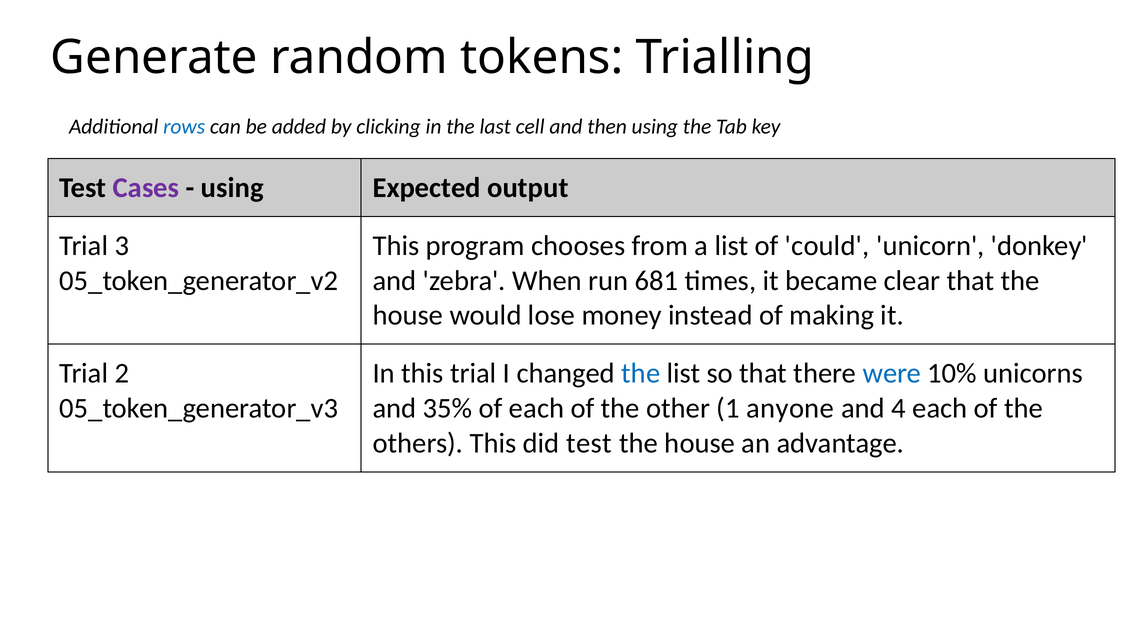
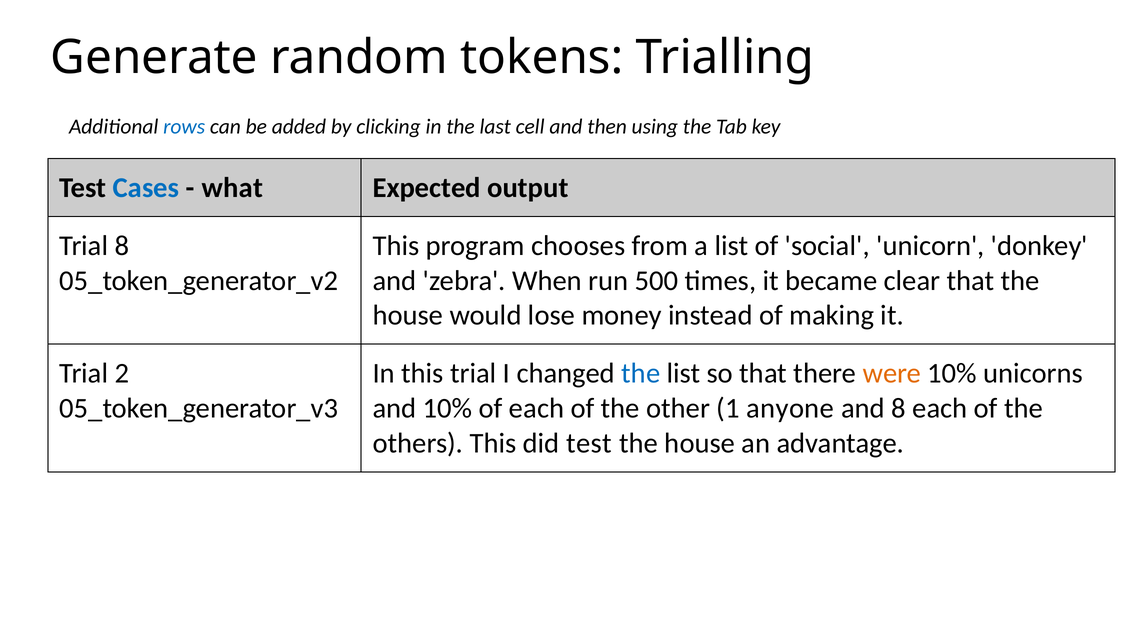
Cases colour: purple -> blue (146, 188)
using: using -> what (232, 188)
Trial 3: 3 -> 8 (122, 246)
could: could -> social (827, 246)
681: 681 -> 500 (657, 281)
were colour: blue -> orange (892, 373)
and 35%: 35% -> 10% (448, 408)
and 4: 4 -> 8 (899, 408)
